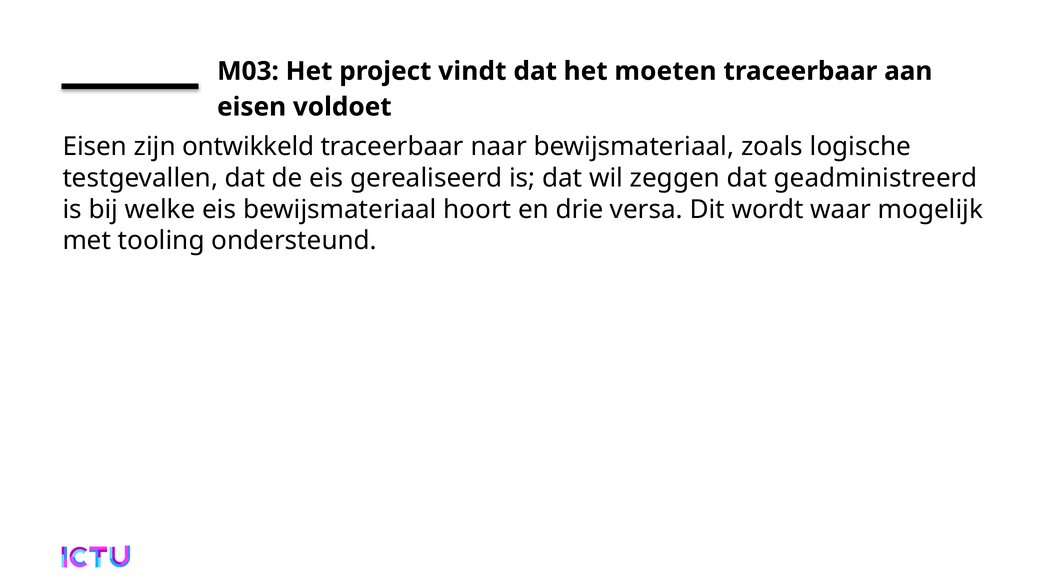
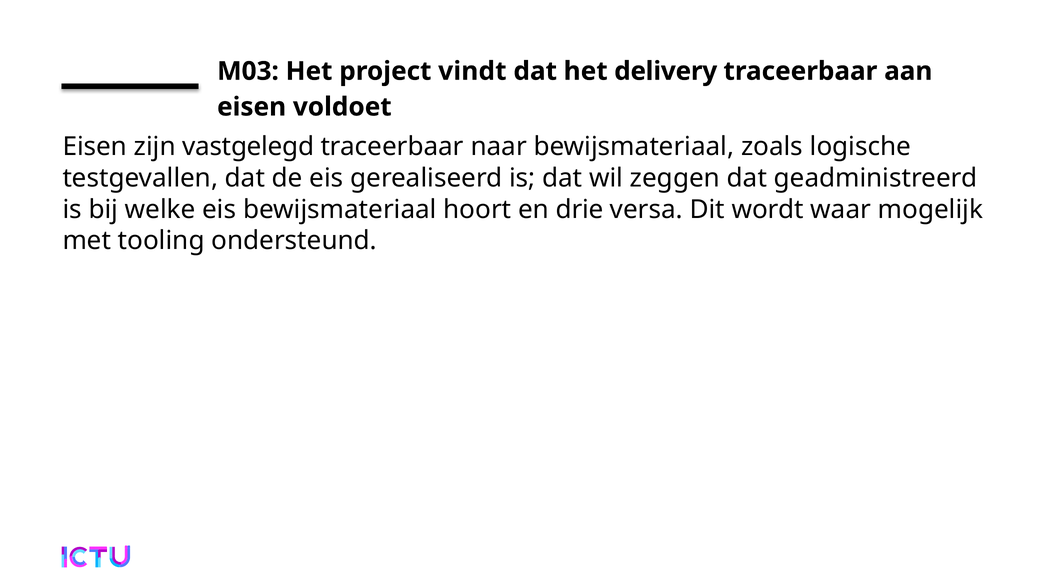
moeten: moeten -> delivery (666, 71)
ontwikkeld: ontwikkeld -> vastgelegd (248, 147)
